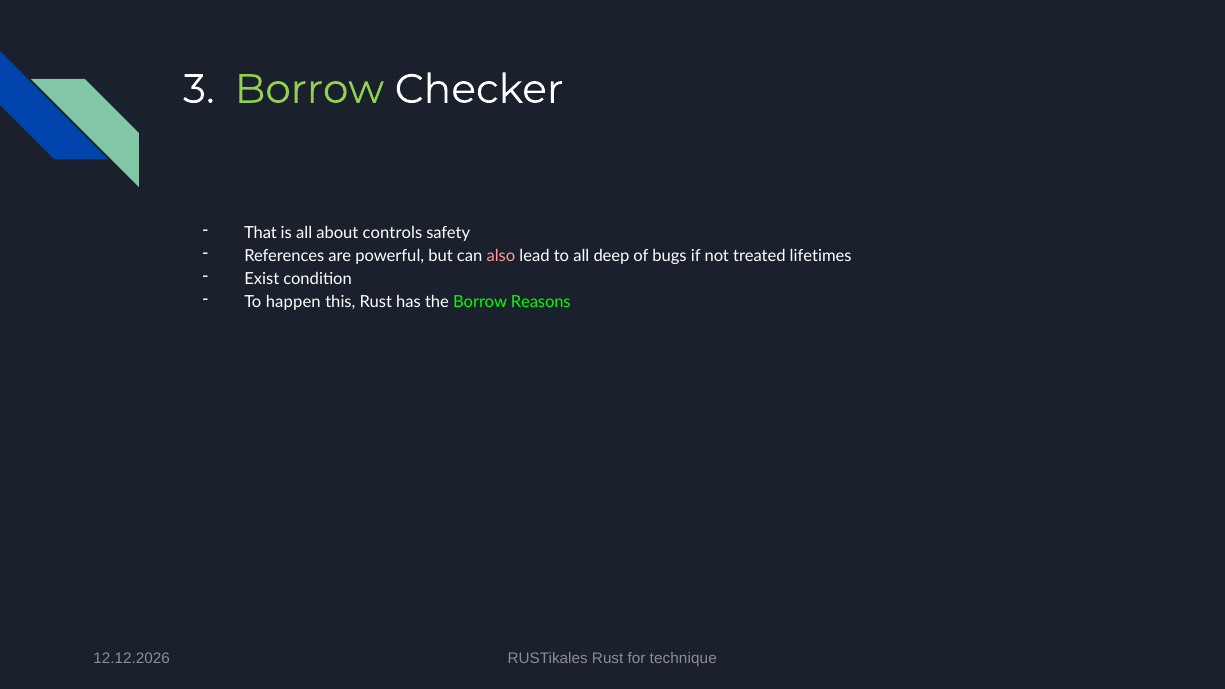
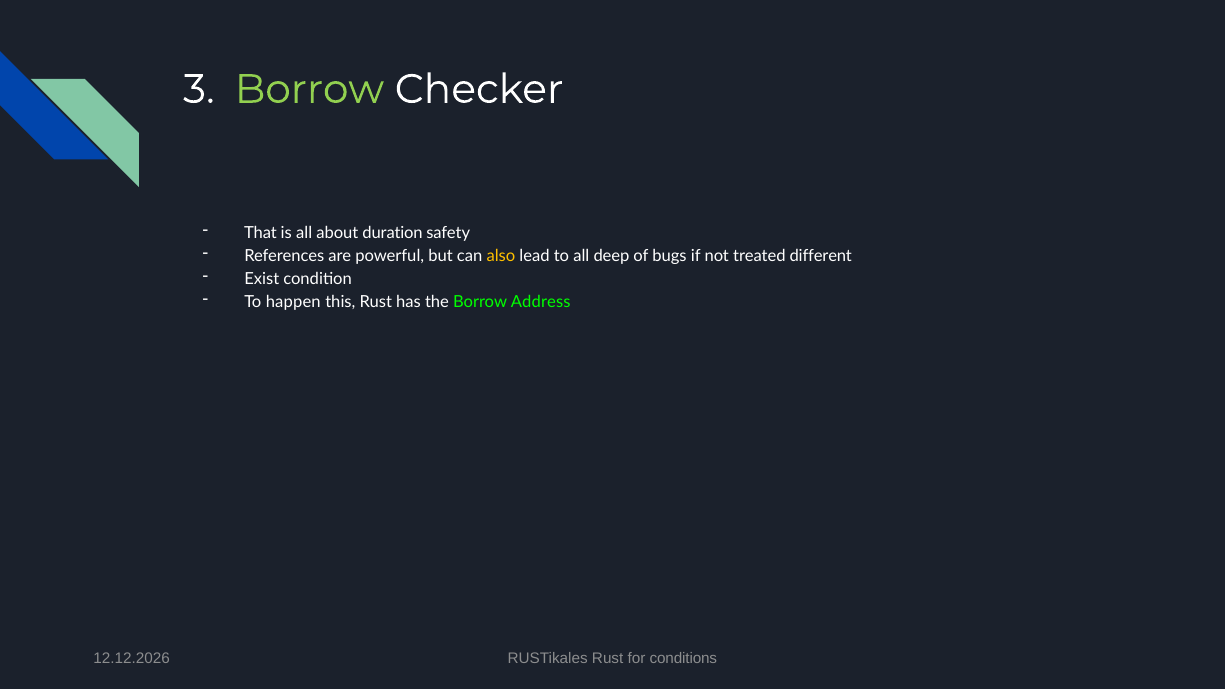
controls: controls -> duration (393, 233)
also colour: pink -> yellow (501, 256)
lifetimes: lifetimes -> different (821, 256)
Reasons: Reasons -> Address (541, 302)
technique: technique -> conditions (683, 658)
